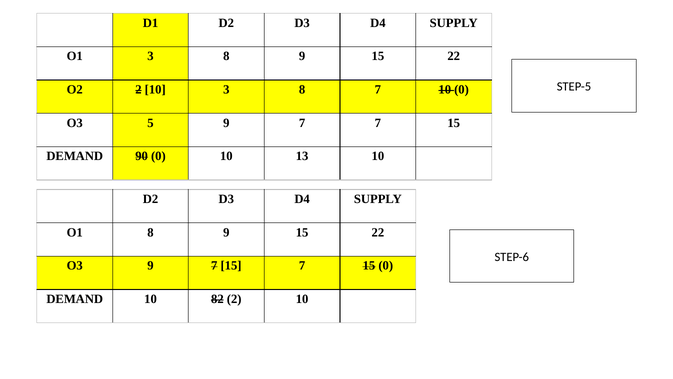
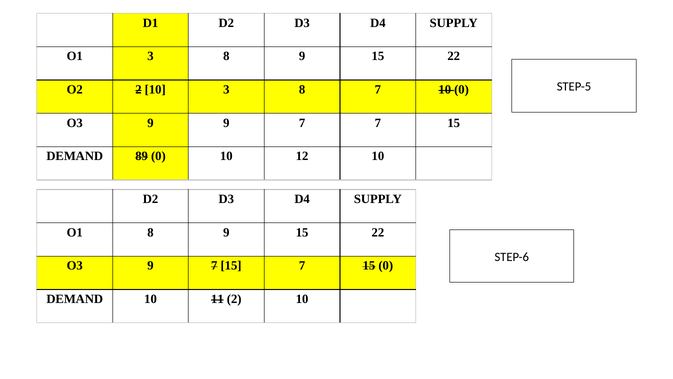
5: 5 -> 9 (151, 123)
90: 90 -> 89 (142, 156)
13: 13 -> 12 (302, 156)
82: 82 -> 11 (217, 299)
